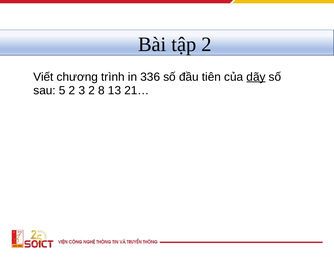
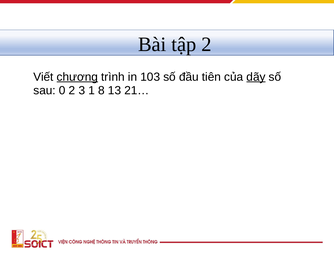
chương underline: none -> present (77, 77)
336: 336 -> 103 (150, 77)
5: 5 -> 0 (62, 91)
3 2: 2 -> 1 (92, 91)
